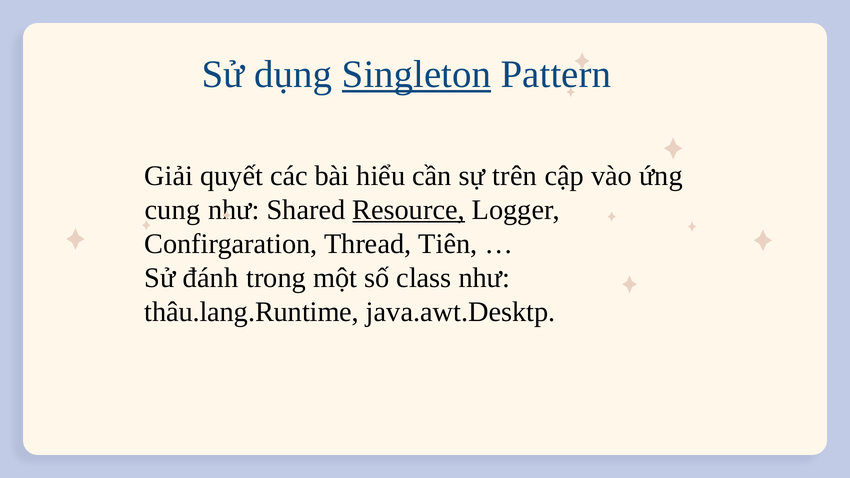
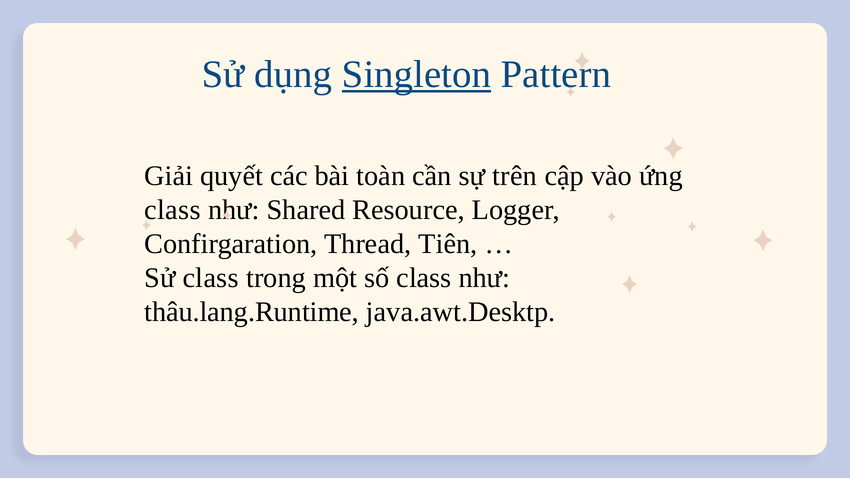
hiểu: hiểu -> toàn (381, 176)
cung: cung -> class (173, 210)
Resource underline: present -> none (409, 210)
Sử đánh: đánh -> class (211, 278)
